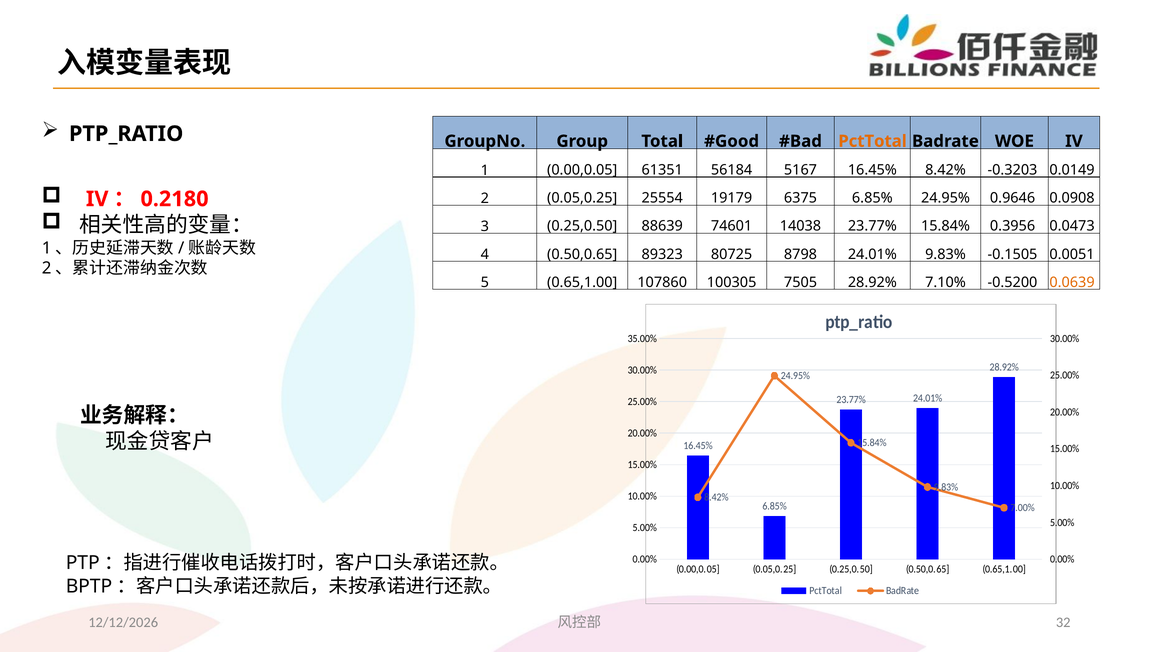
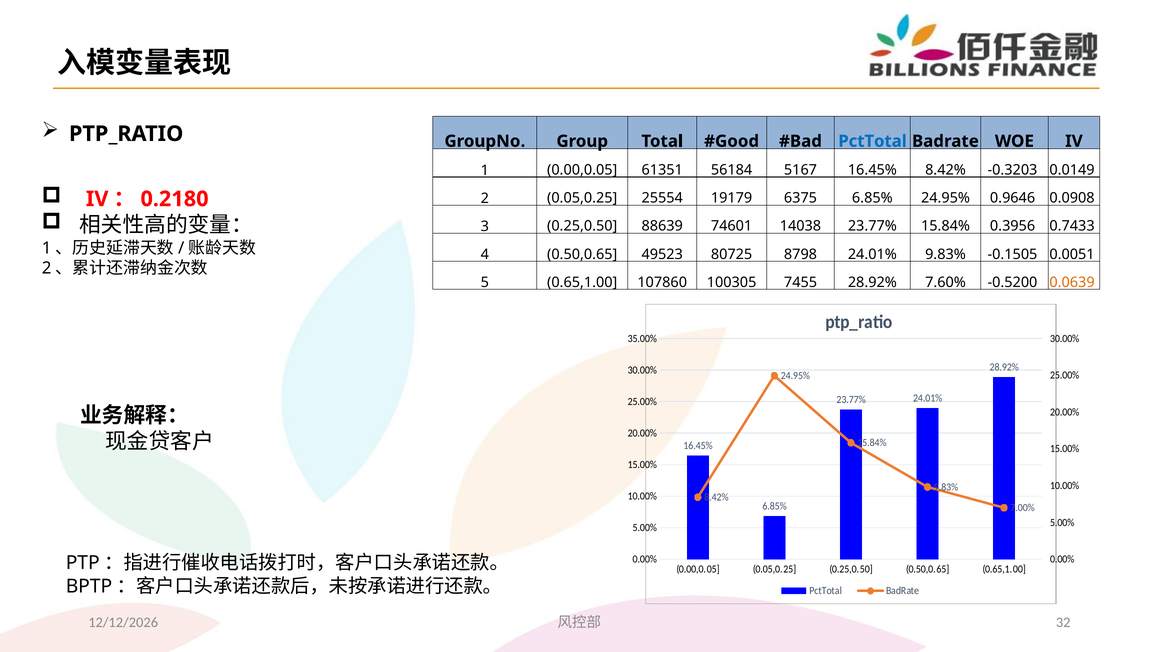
PctTotal colour: orange -> blue (872, 141)
0.0473: 0.0473 -> 0.7433 (1072, 226)
89323: 89323 -> 49523 (662, 254)
7505: 7505 -> 7455 (801, 282)
7.10%: 7.10% -> 7.60% (945, 282)
